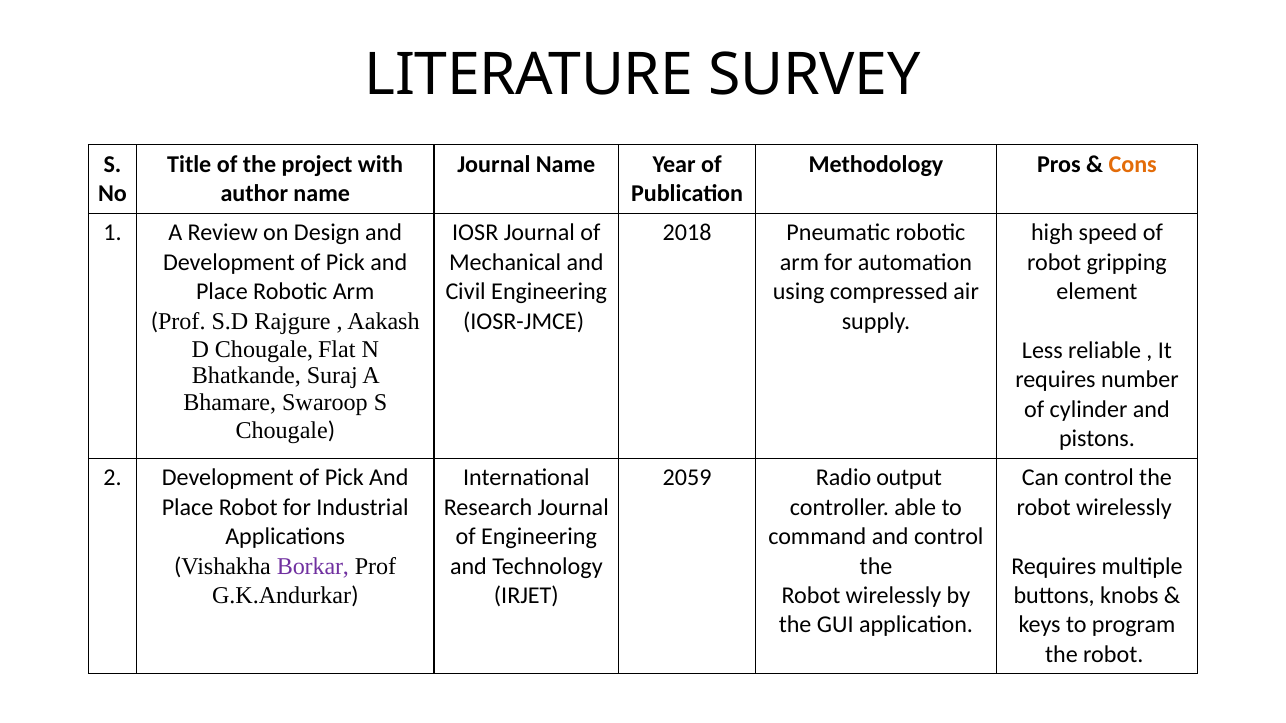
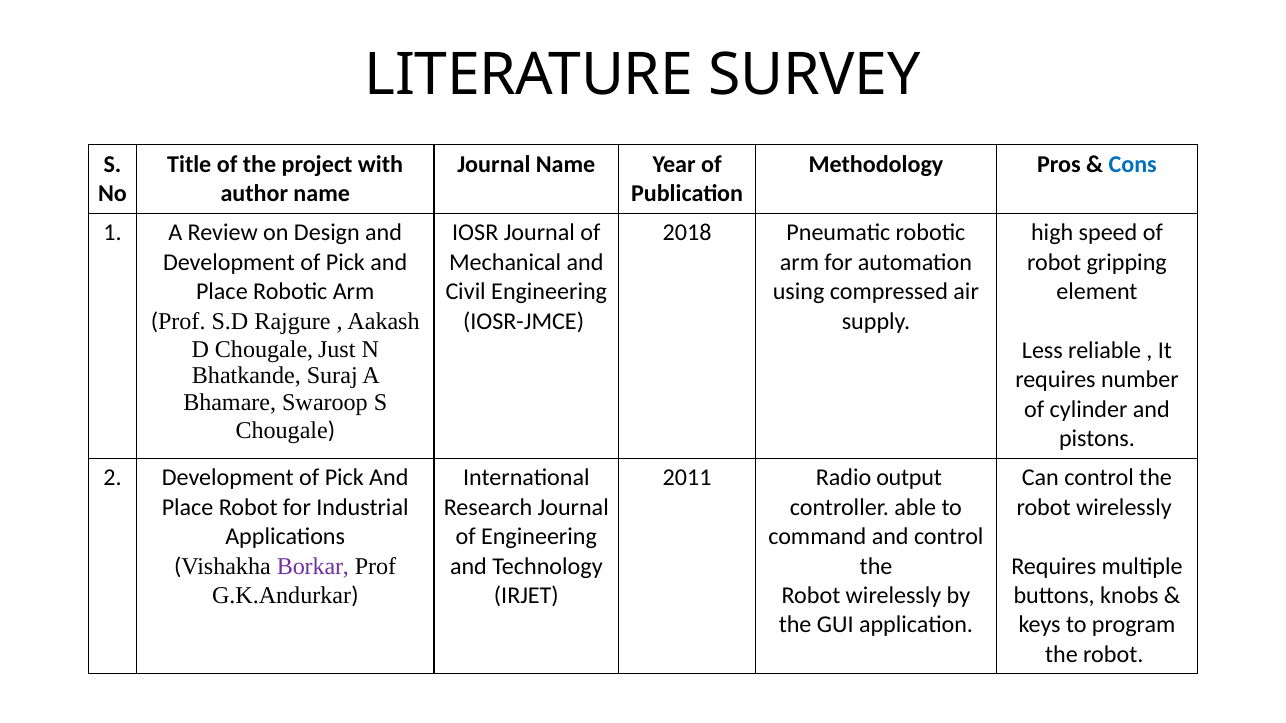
Cons colour: orange -> blue (1133, 165)
Flat: Flat -> Just (337, 349)
2059: 2059 -> 2011 (687, 478)
